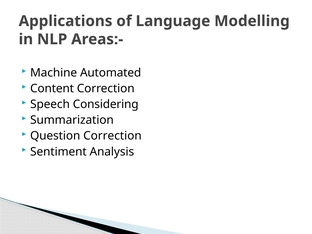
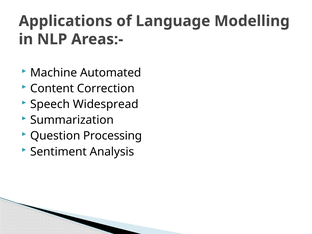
Considering: Considering -> Widespread (106, 104)
Question Correction: Correction -> Processing (113, 136)
